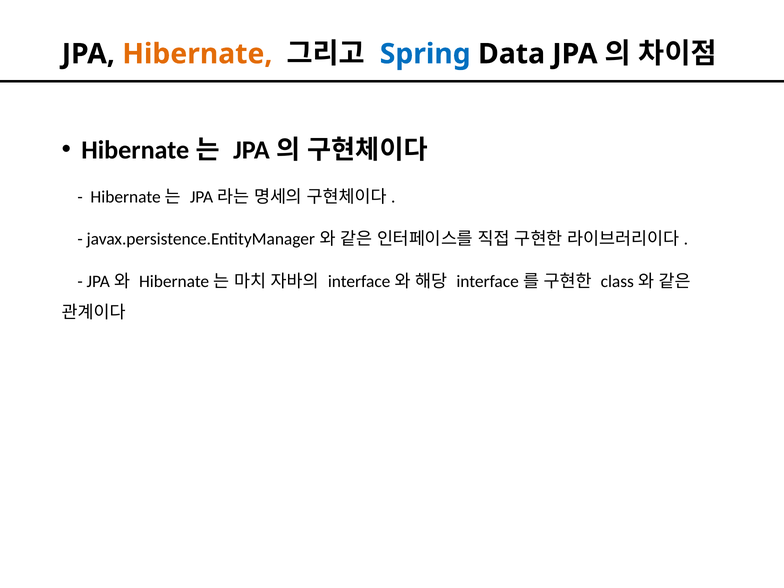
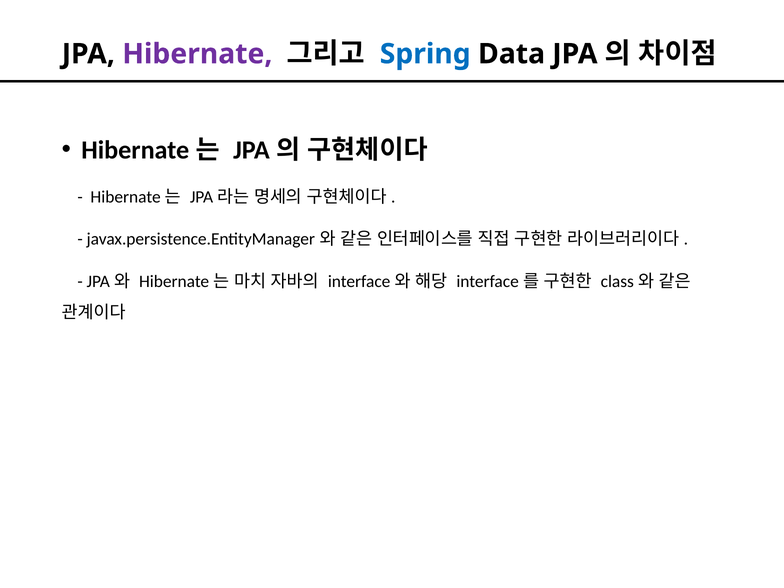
Hibernate colour: orange -> purple (197, 54)
